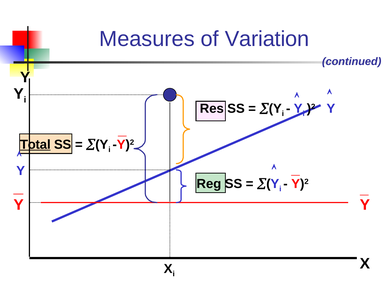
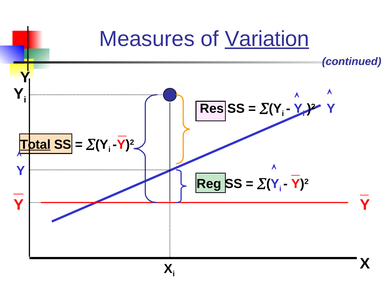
Variation underline: none -> present (267, 39)
